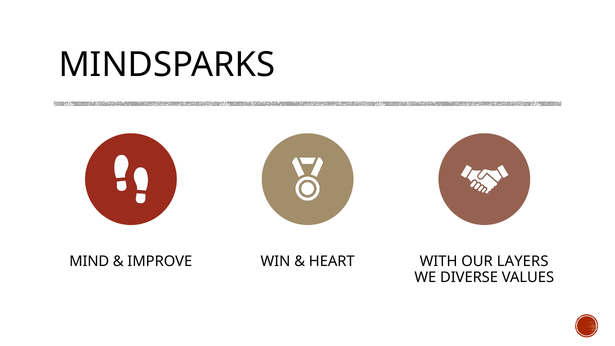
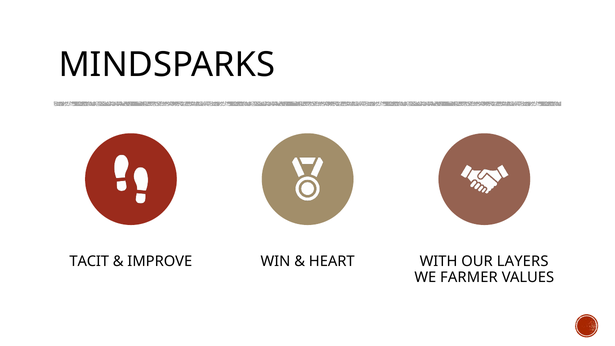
MIND: MIND -> TACIT (89, 261)
DIVERSE: DIVERSE -> FARMER (469, 277)
